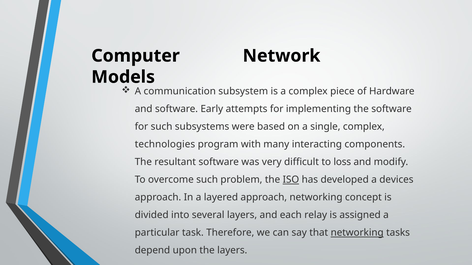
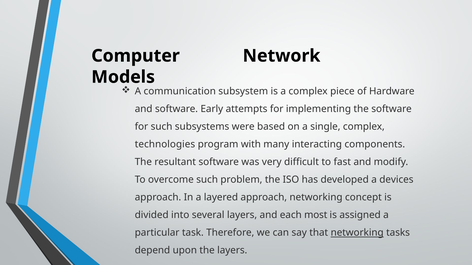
loss: loss -> fast (342, 162)
ISO underline: present -> none (291, 180)
relay: relay -> most (316, 215)
